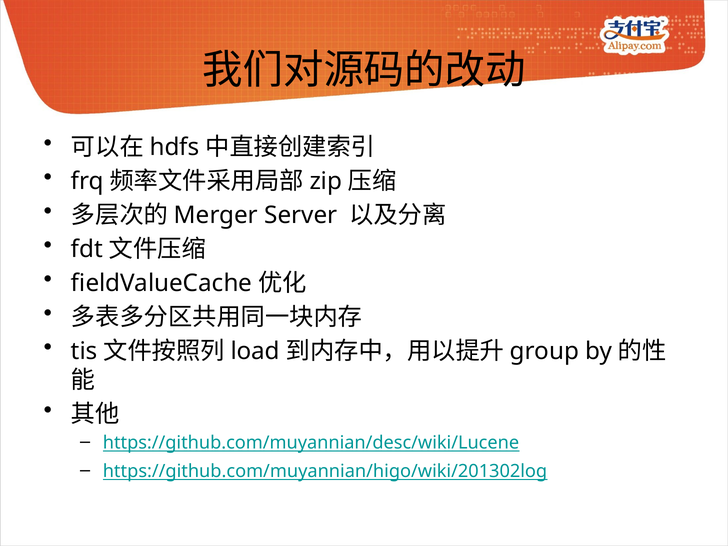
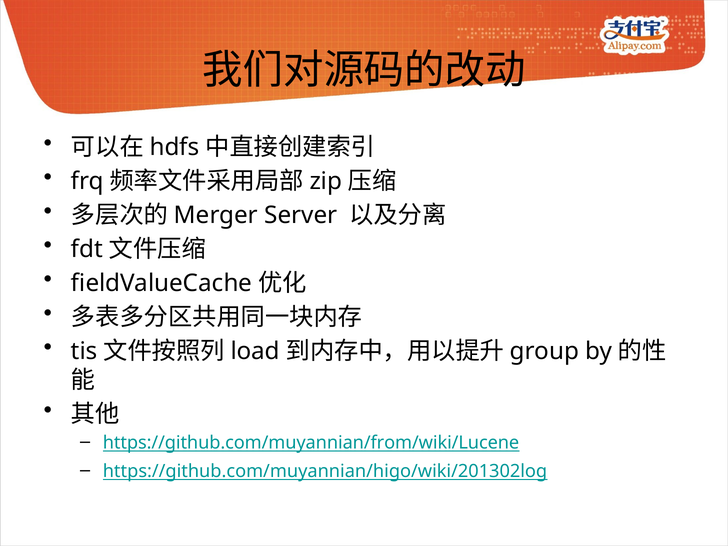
https://github.com/muyannian/desc/wiki/Lucene: https://github.com/muyannian/desc/wiki/Lucene -> https://github.com/muyannian/from/wiki/Lucene (311, 443)
